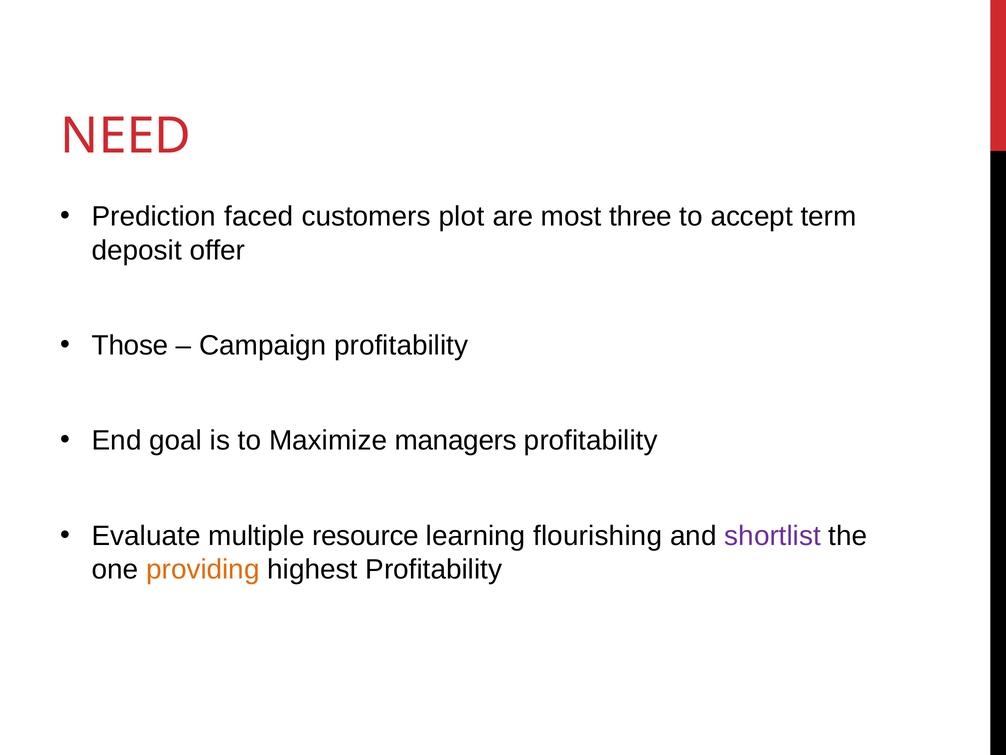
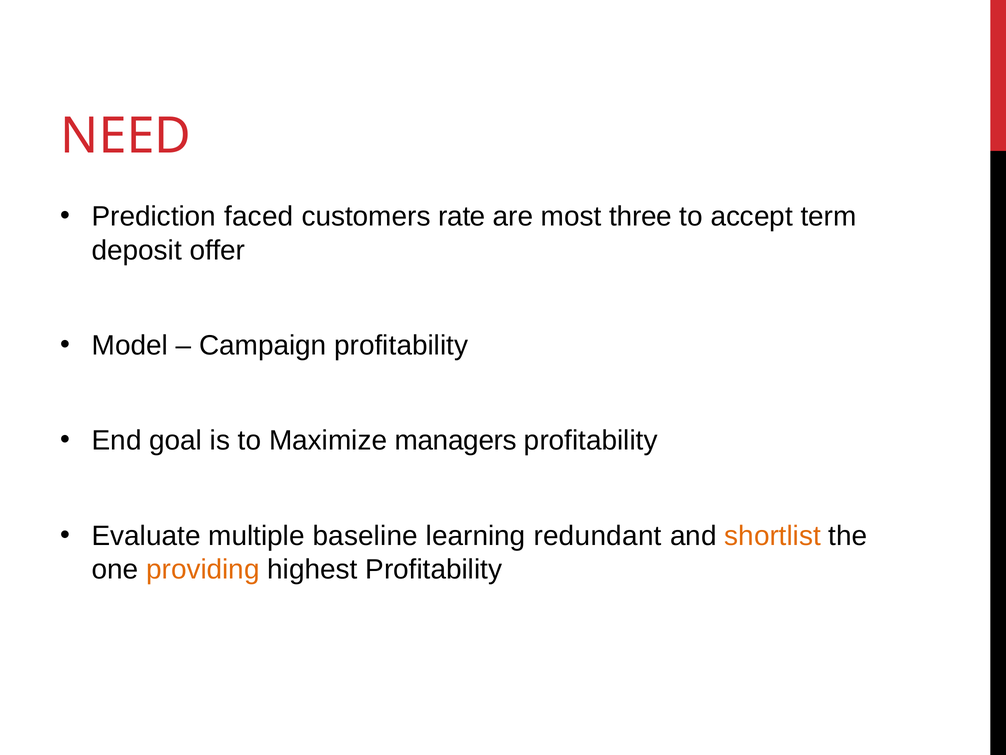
plot: plot -> rate (462, 217)
Those: Those -> Model (130, 345)
resource: resource -> baseline (365, 536)
flourishing: flourishing -> redundant (598, 536)
shortlist colour: purple -> orange (773, 536)
